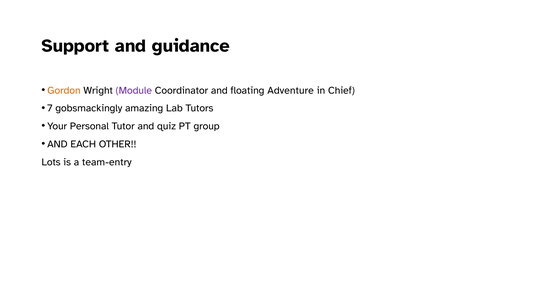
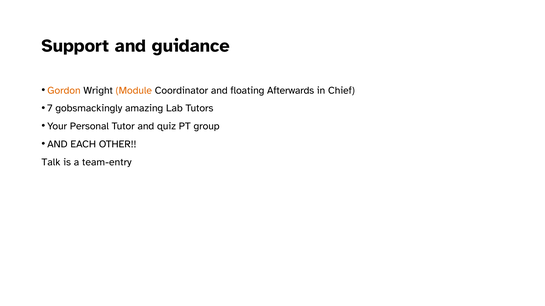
Module colour: purple -> orange (134, 90)
Adventure: Adventure -> Afterwards (291, 90)
Lots: Lots -> Talk (51, 162)
